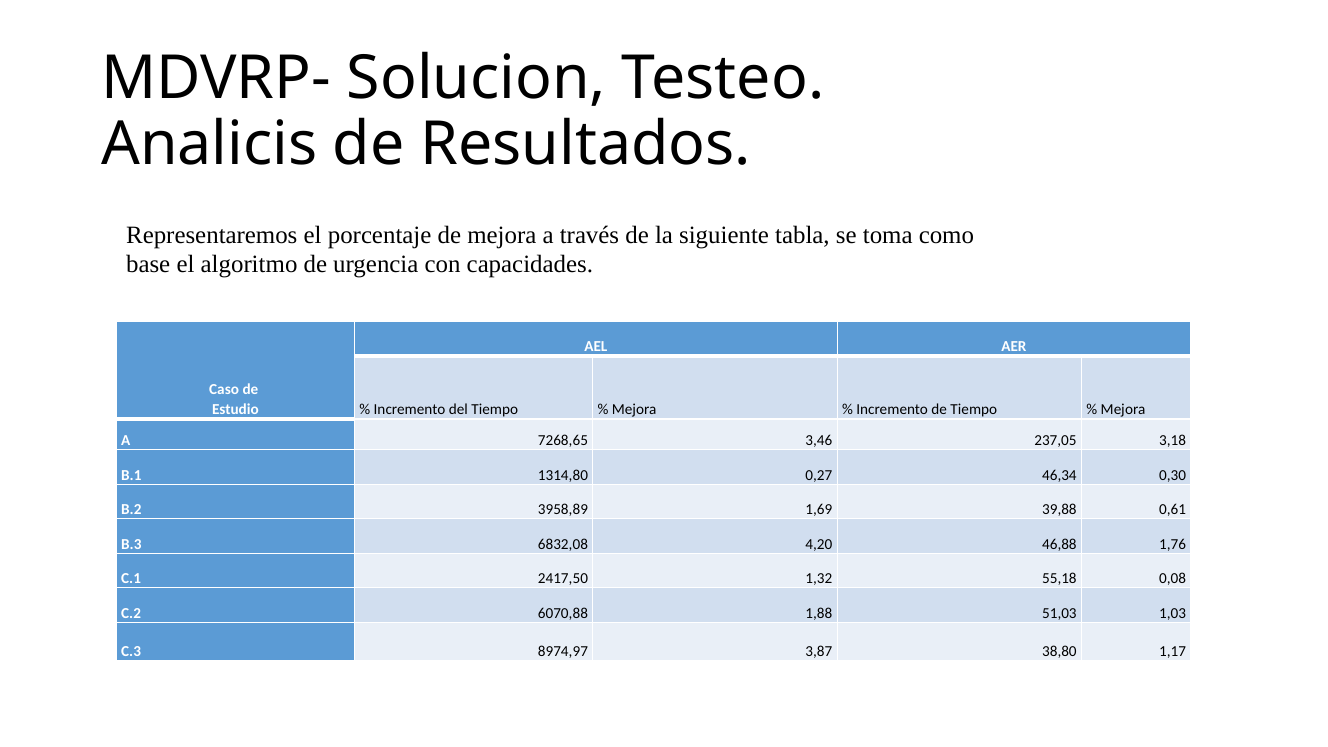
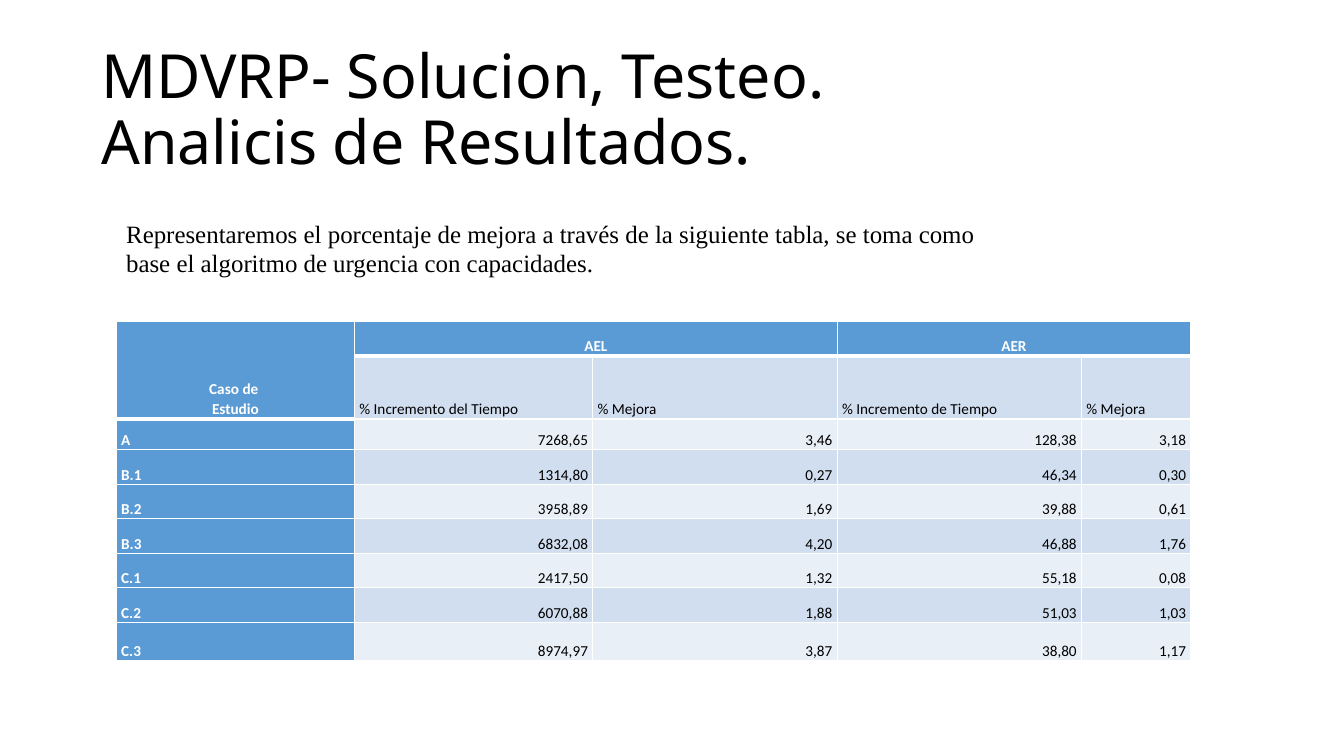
237,05: 237,05 -> 128,38 (1055, 441)
